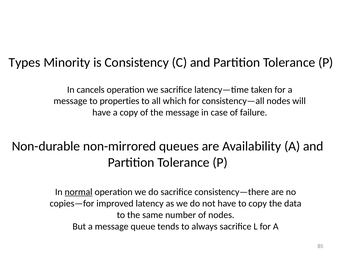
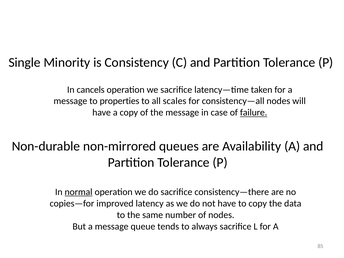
Types: Types -> Single (25, 62)
which: which -> scales (175, 101)
failure underline: none -> present (254, 113)
